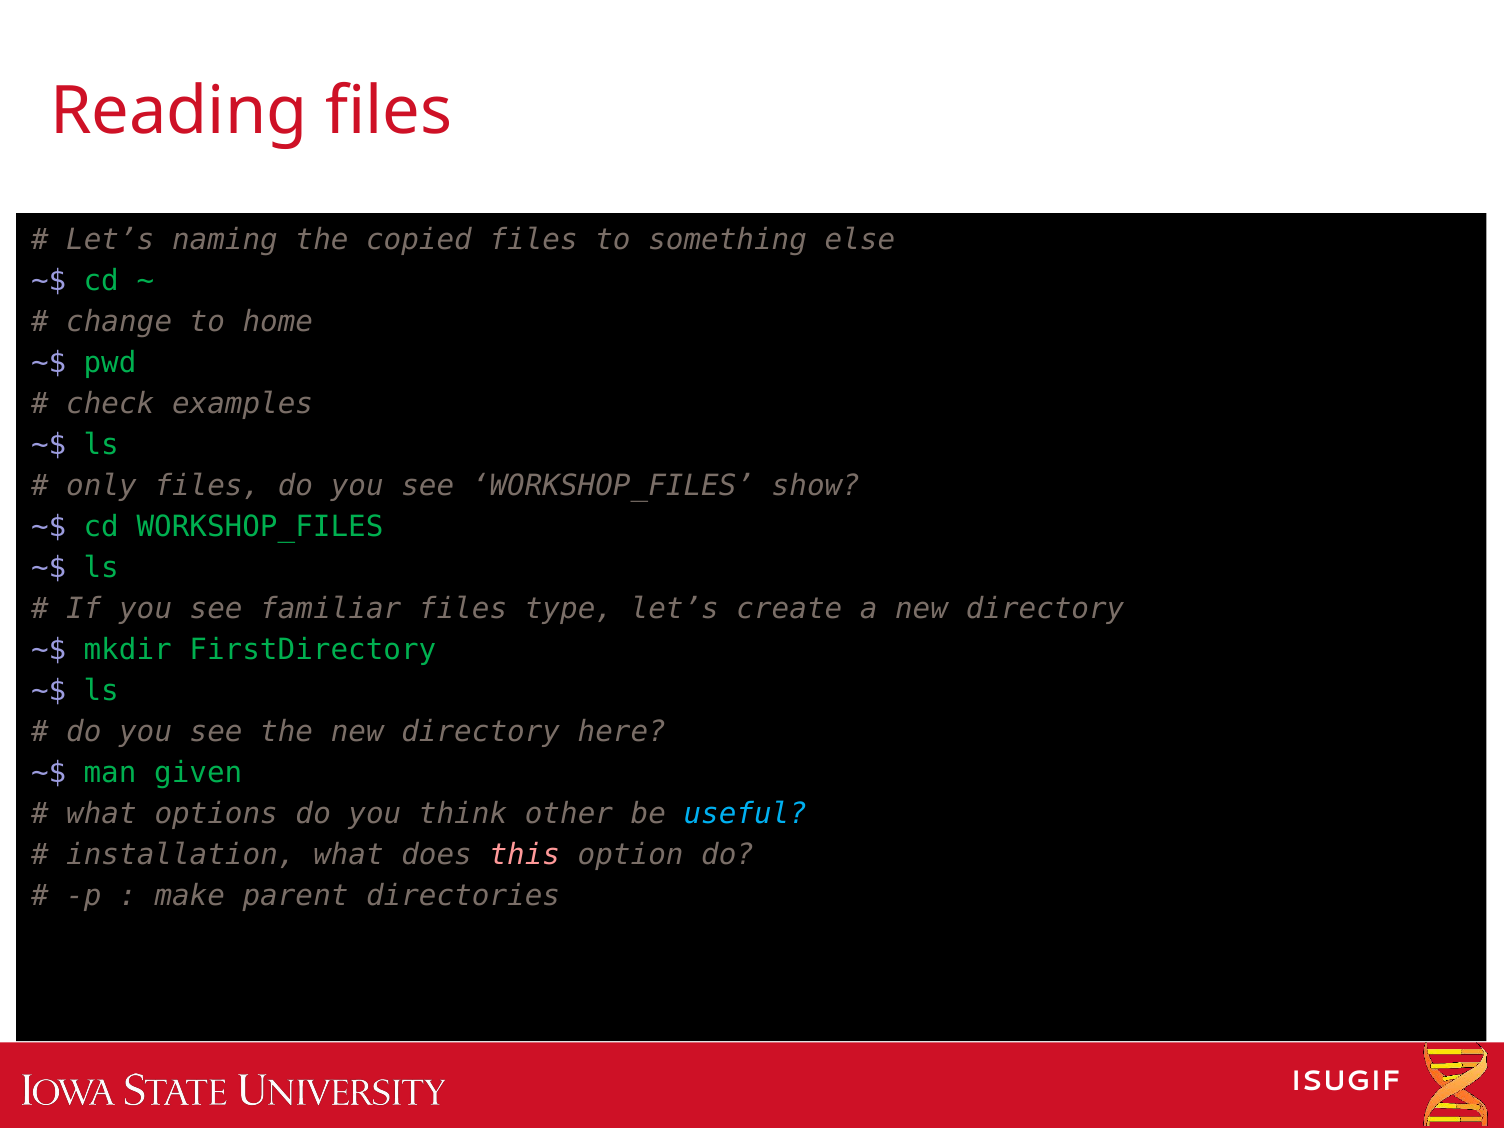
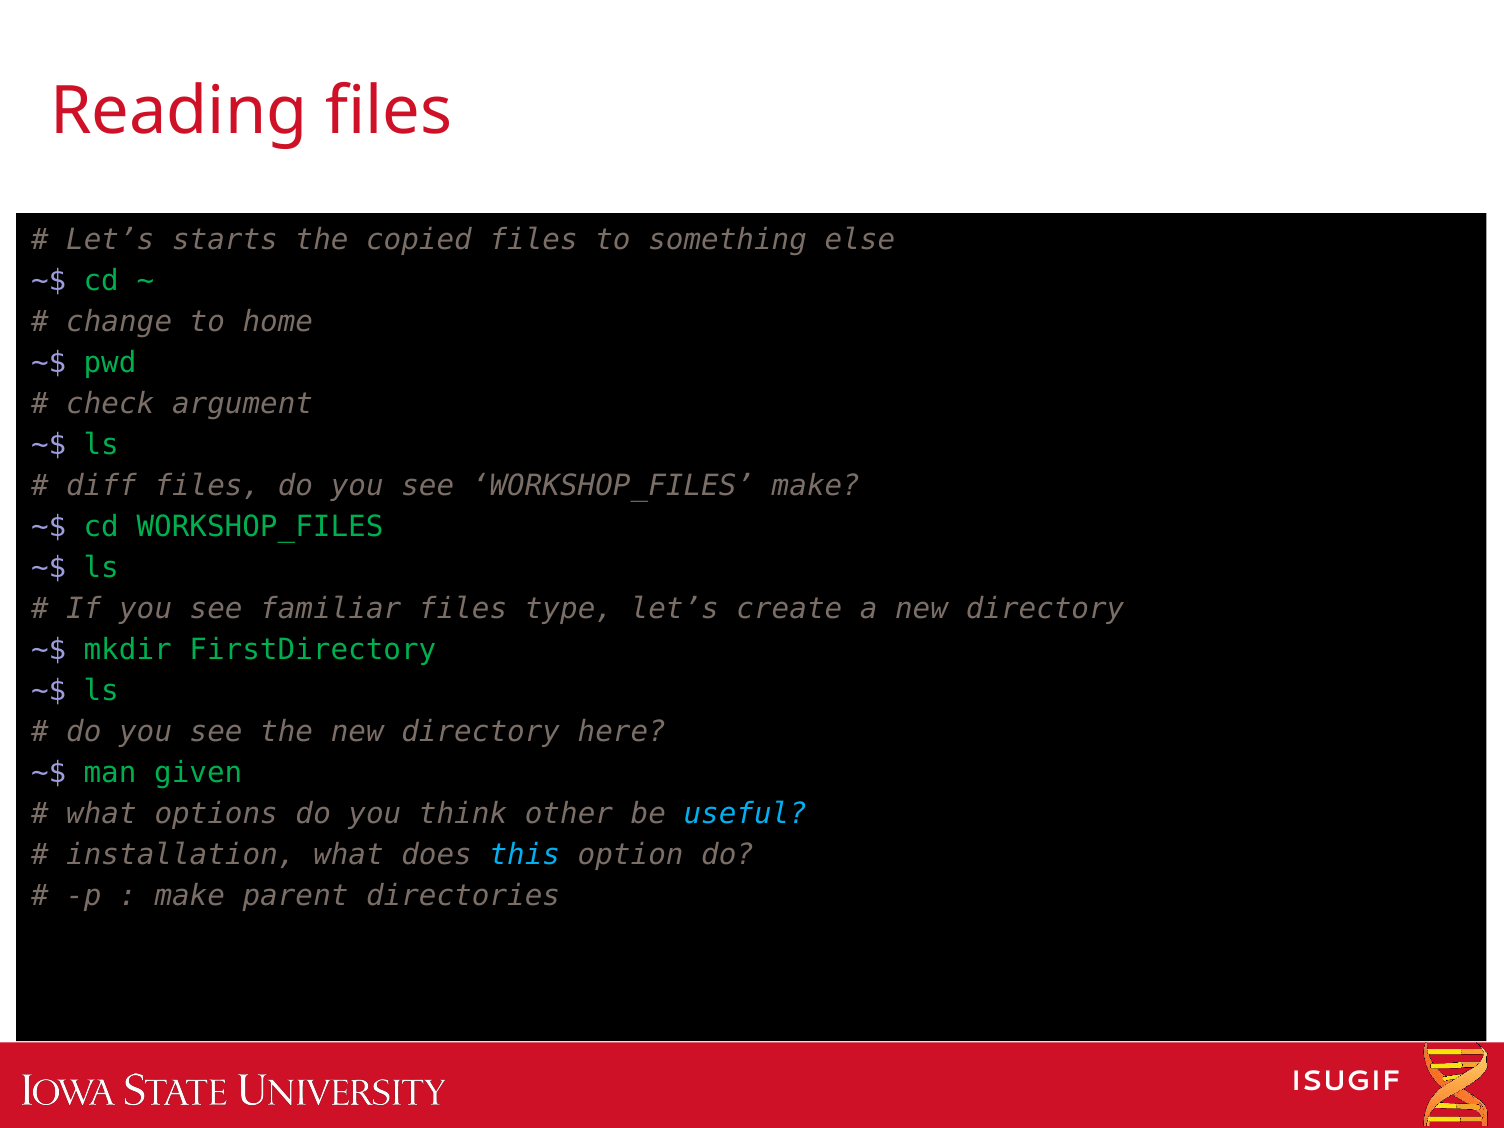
naming: naming -> starts (225, 240)
examples: examples -> argument (243, 404)
only: only -> diff (101, 486)
WORKSHOP_FILES show: show -> make (816, 486)
this colour: pink -> light blue (525, 855)
